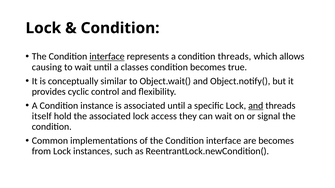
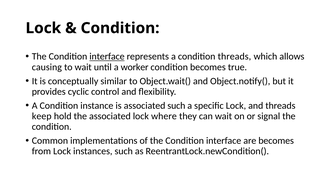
classes: classes -> worker (135, 67)
associated until: until -> such (176, 106)
and underline: present -> none (256, 106)
itself: itself -> keep (42, 116)
access: access -> where (164, 116)
